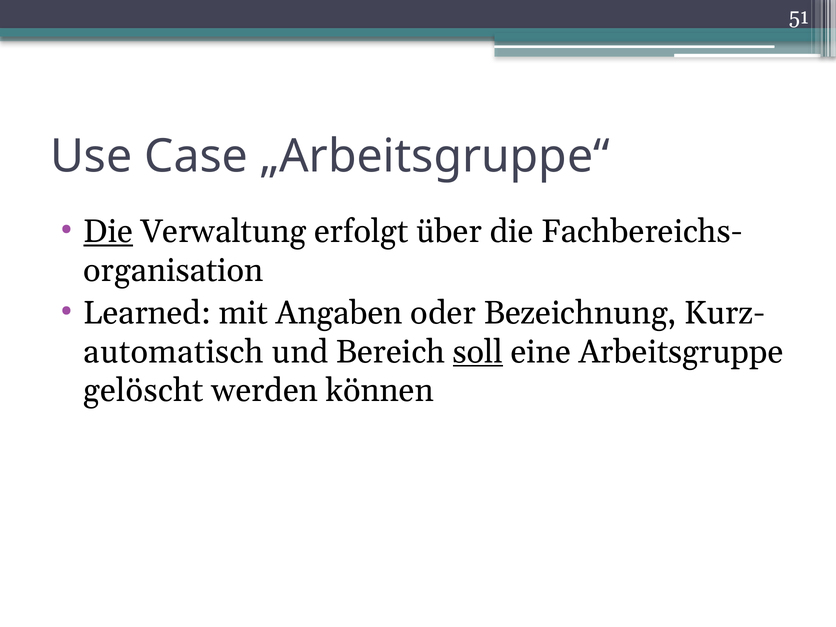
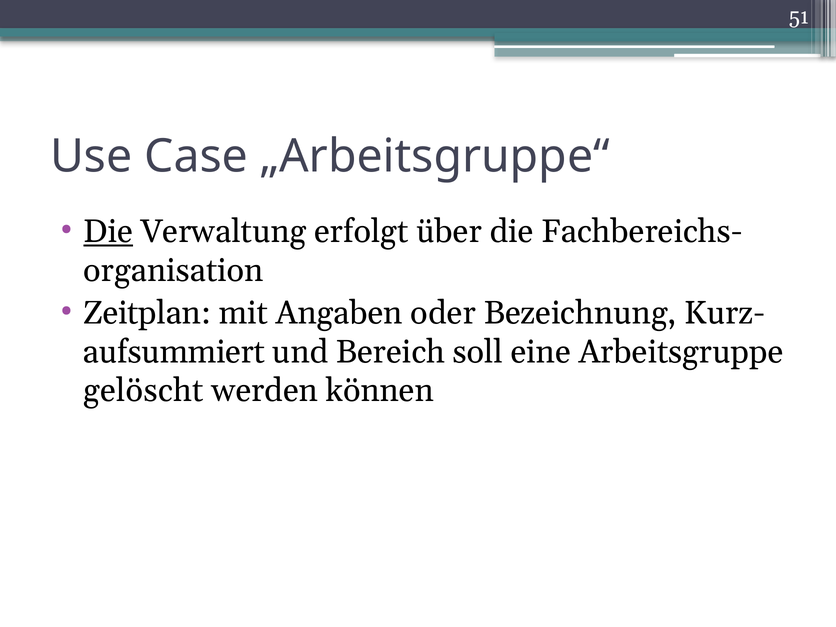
Learned: Learned -> Zeitplan (147, 313)
automatisch: automatisch -> aufsummiert (174, 352)
soll underline: present -> none (478, 352)
